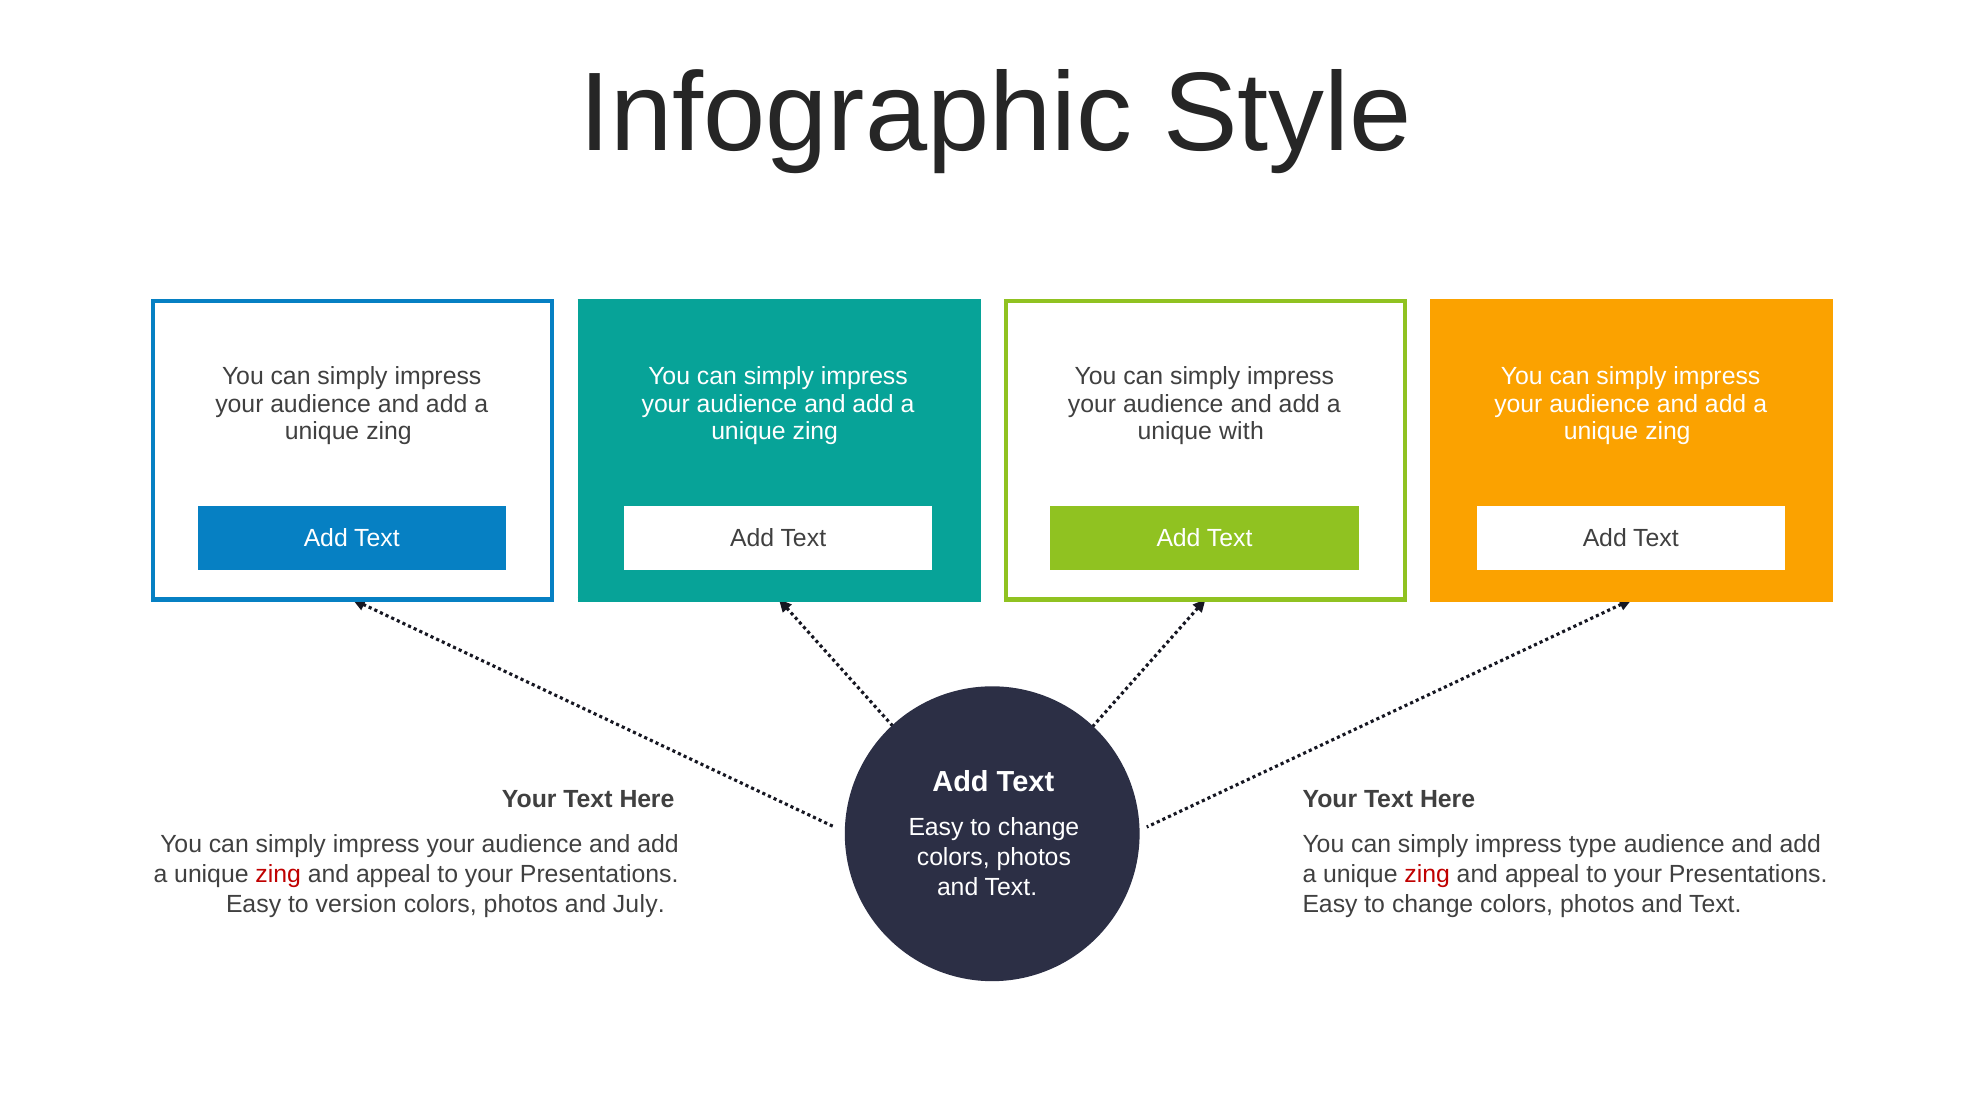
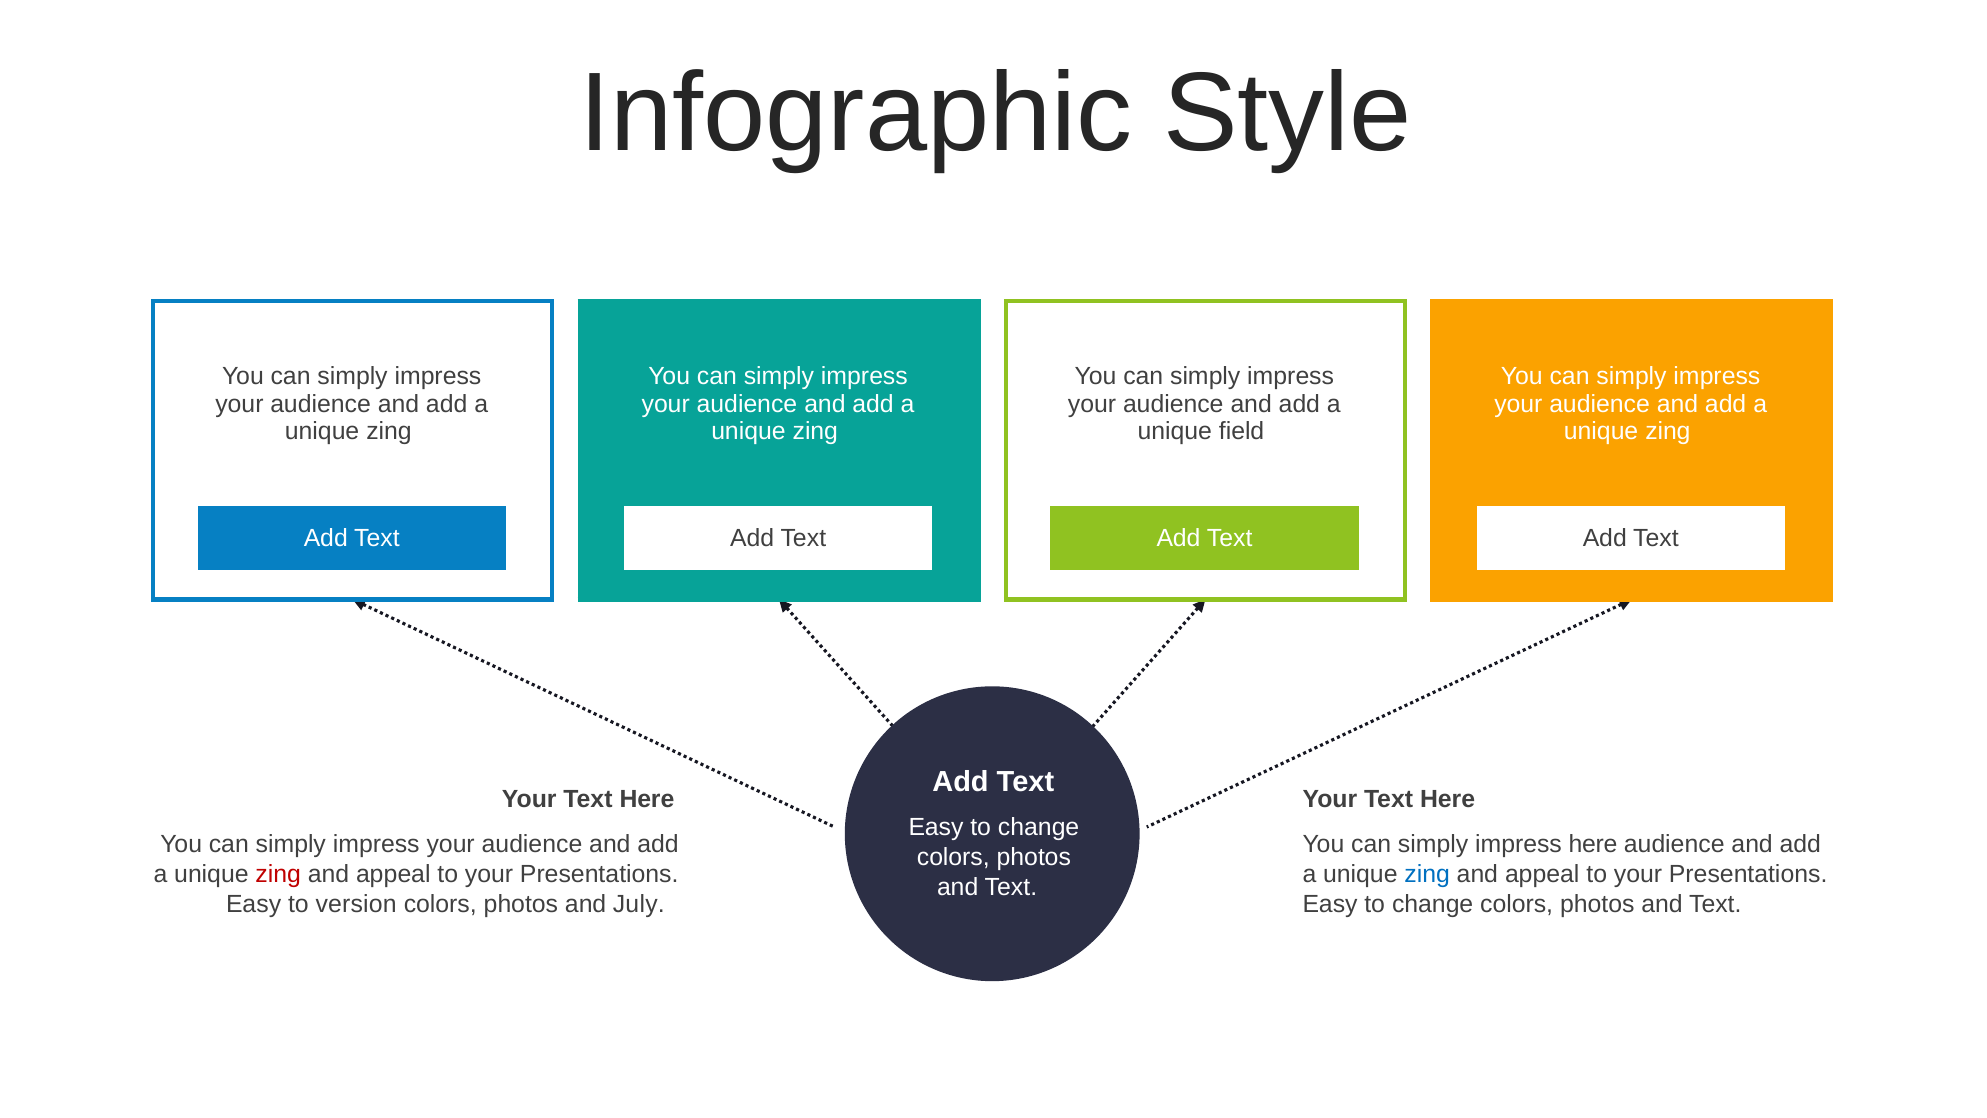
with: with -> field (1242, 432)
impress type: type -> here (1593, 844)
zing colour: red -> blue (1427, 874)
